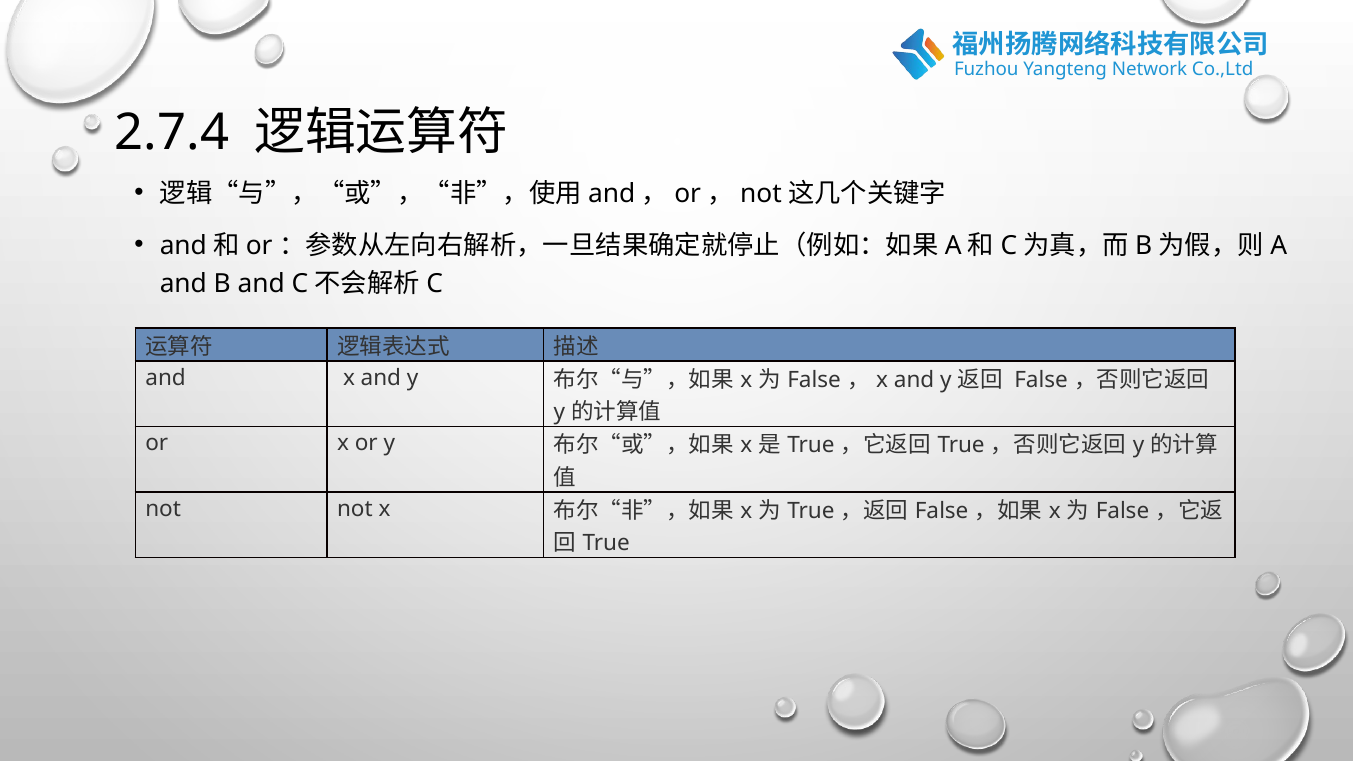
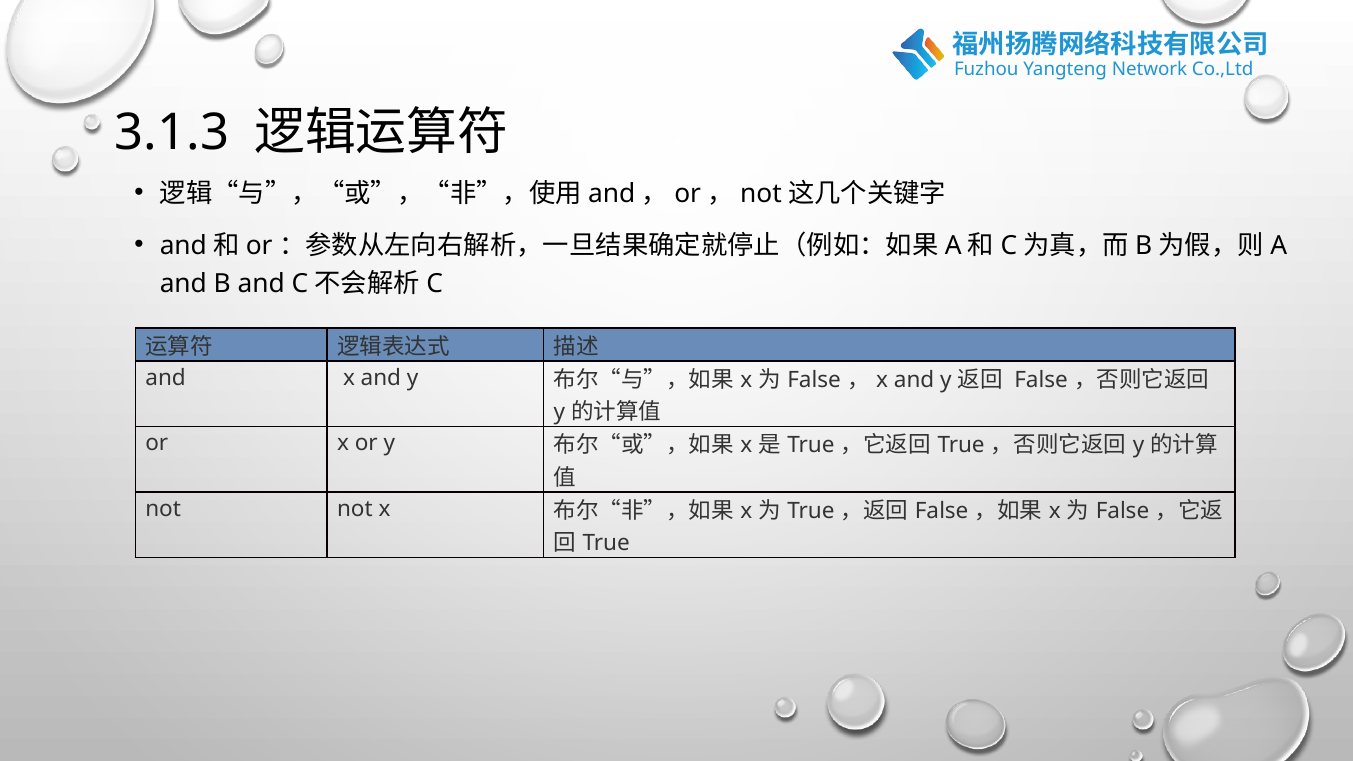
2.7.4: 2.7.4 -> 3.1.3 (172, 133)
